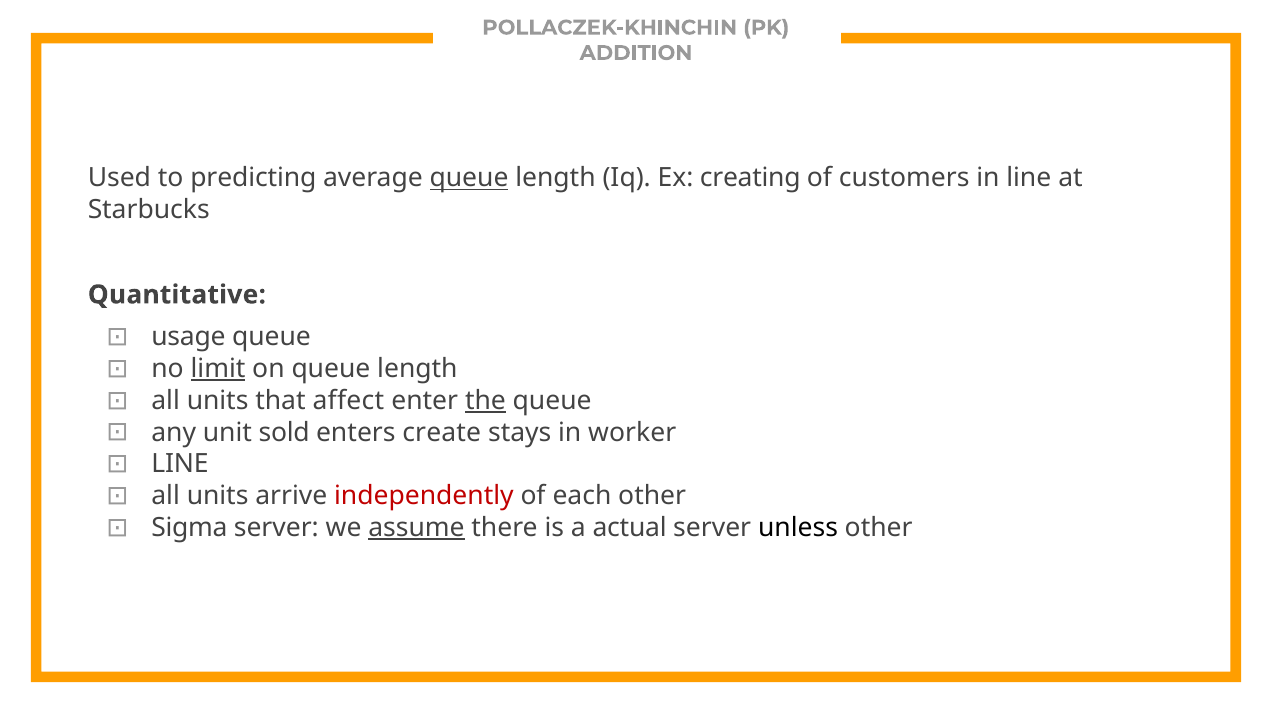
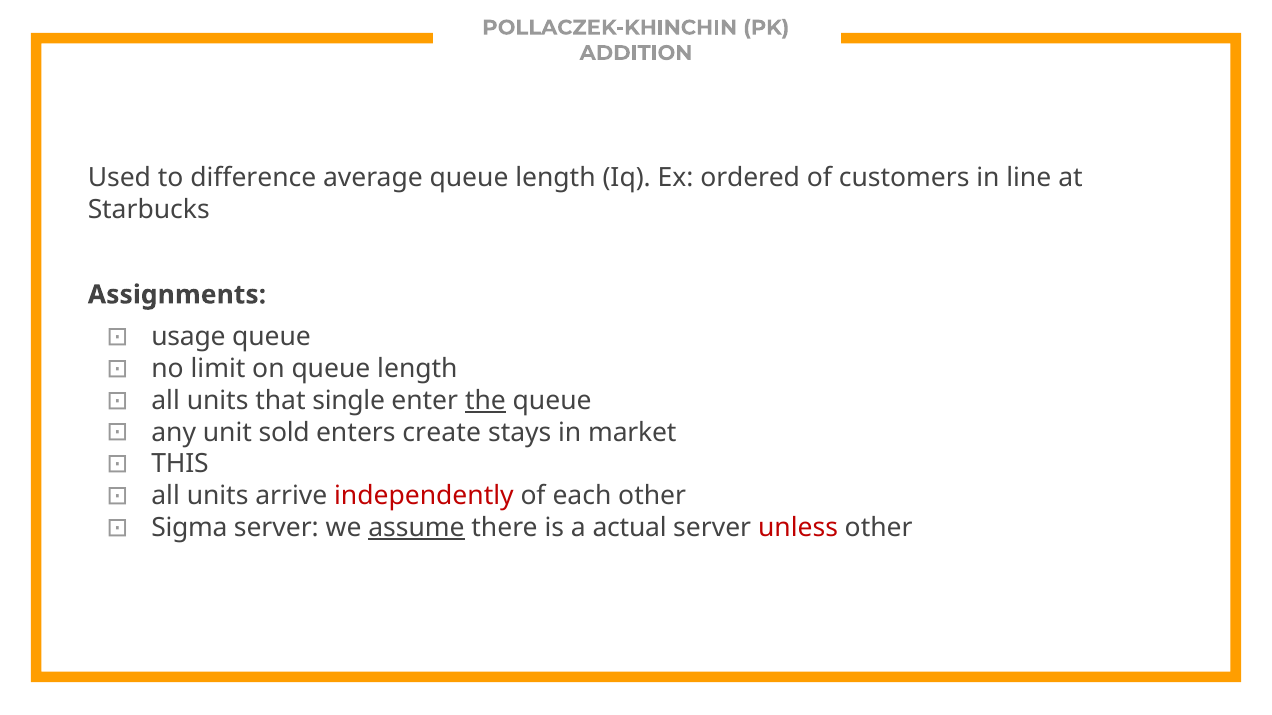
predicting: predicting -> difference (253, 178)
queue underline: present -> none (469, 178)
creating: creating -> ordered (750, 178)
Quantitative: Quantitative -> Assignments (177, 295)
limit underline: present -> none (218, 369)
affect: affect -> single (349, 401)
worker: worker -> market (632, 433)
LINE: LINE -> THIS (180, 465)
unless colour: black -> red (798, 528)
